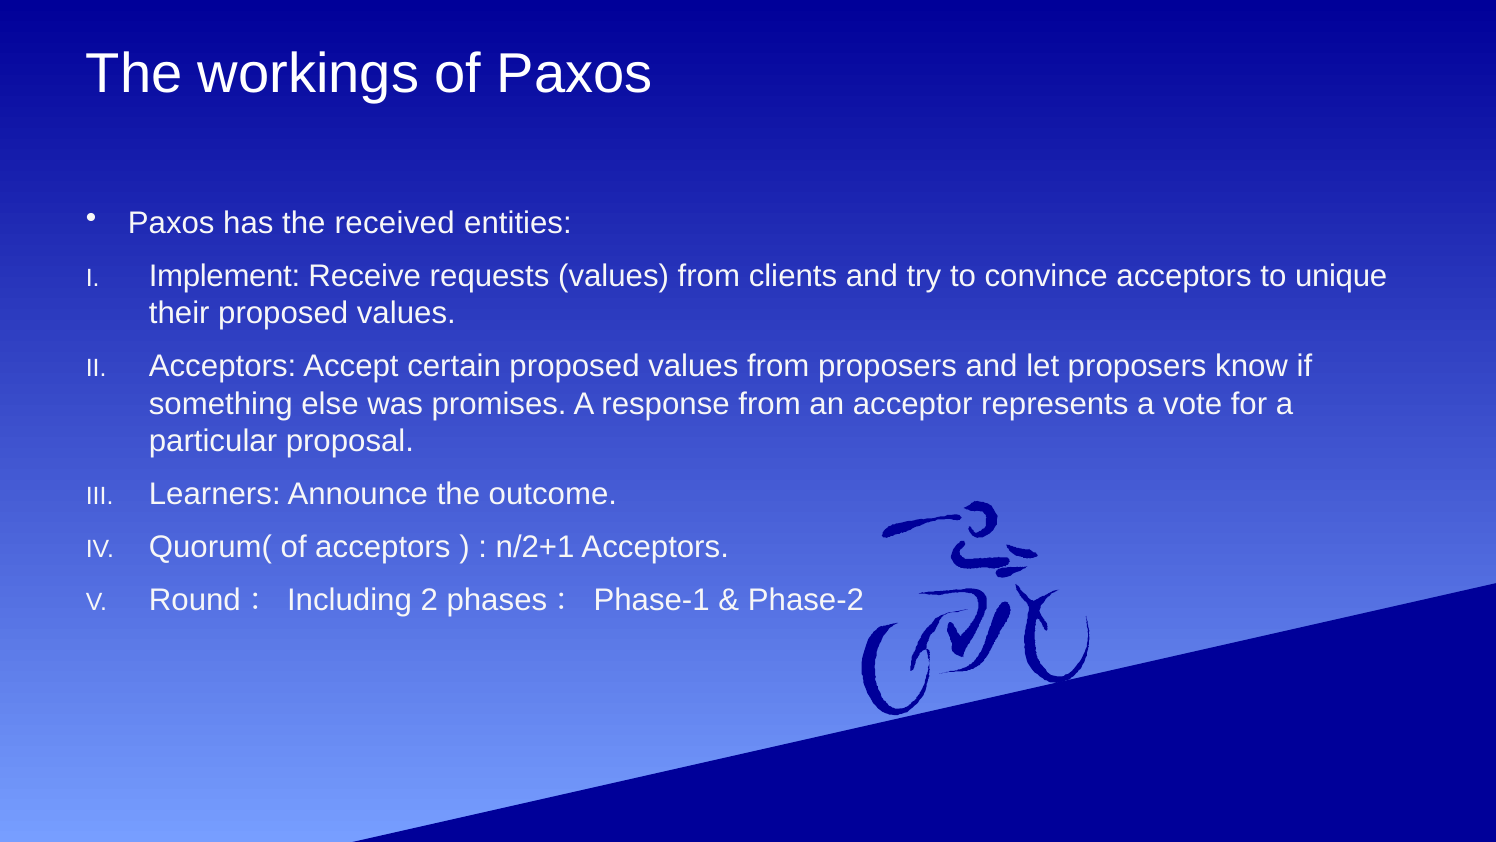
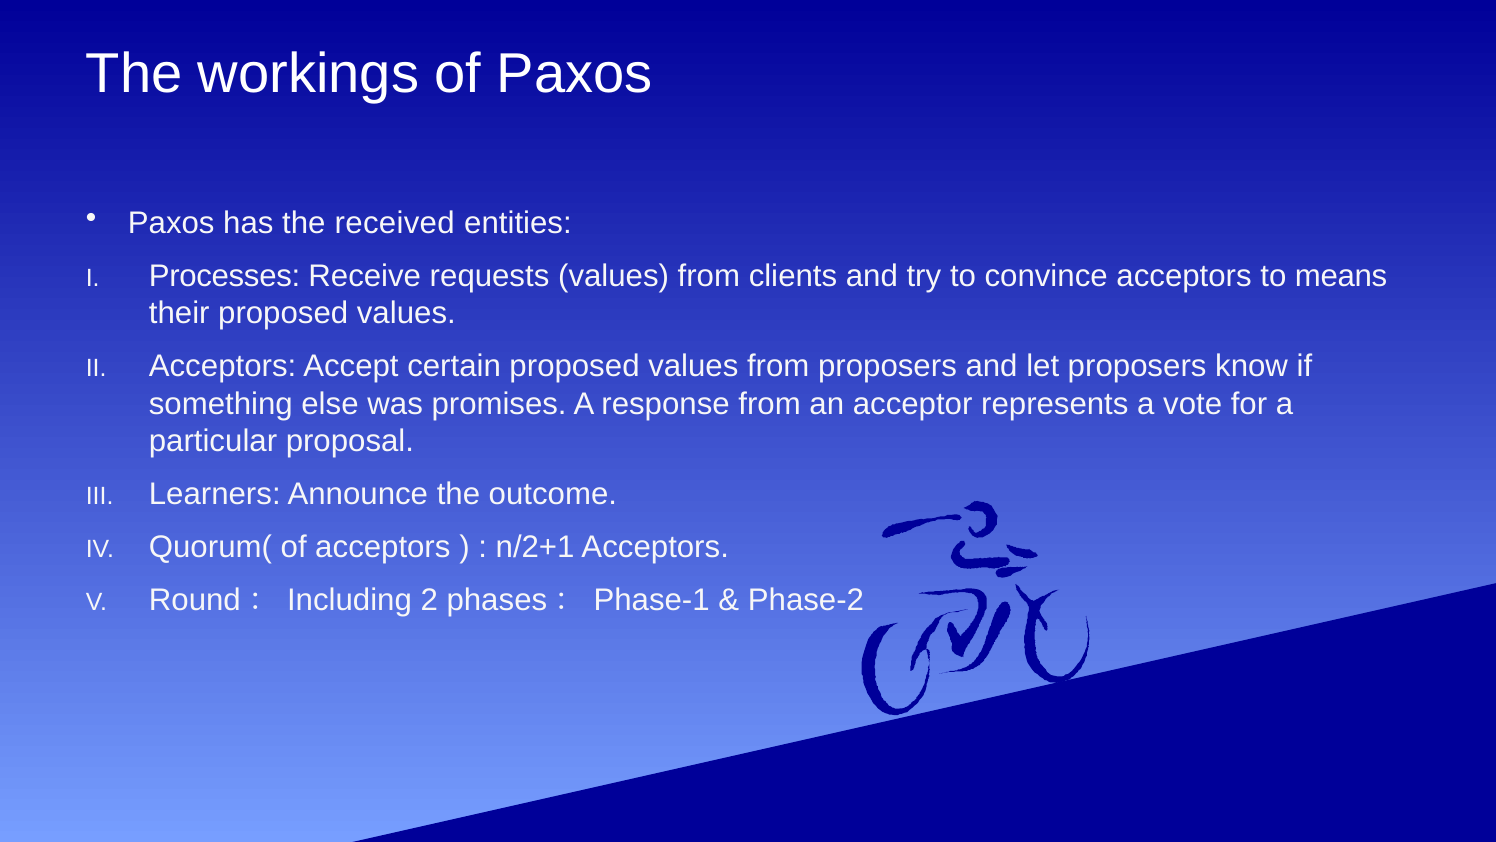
Implement: Implement -> Processes (225, 276)
unique: unique -> means (1341, 276)
